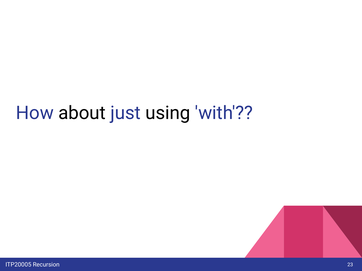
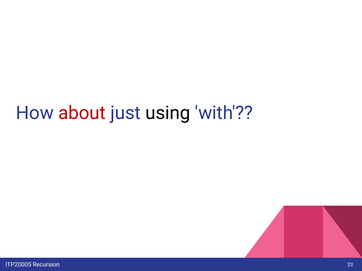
about colour: black -> red (82, 113)
